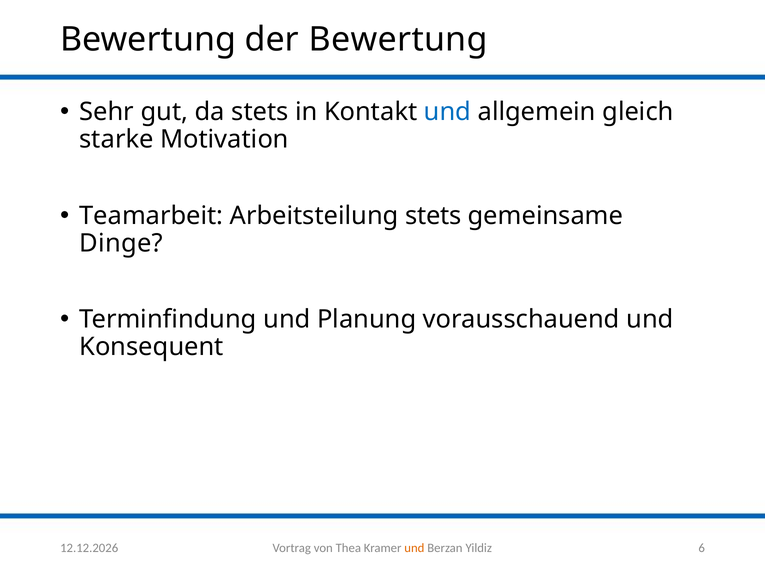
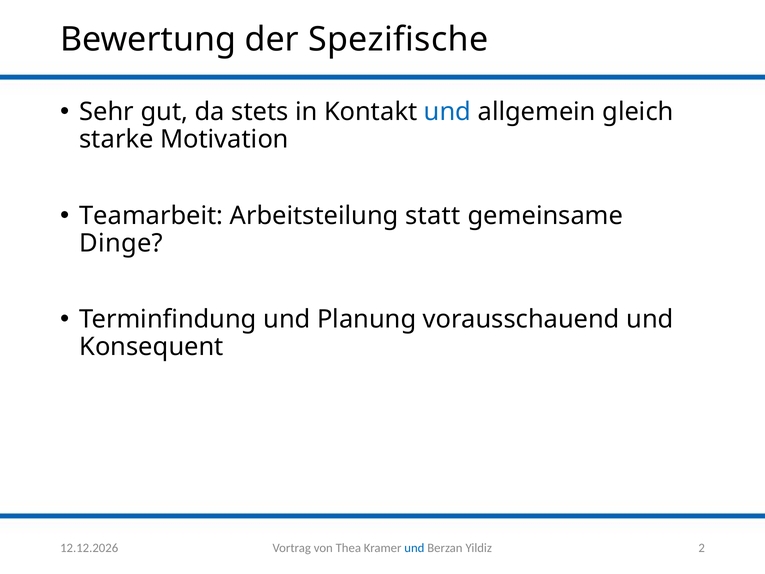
der Bewertung: Bewertung -> Spezifische (398, 39)
Arbeitsteilung stets: stets -> statt (433, 216)
und colour: orange -> blue (414, 548)
6: 6 -> 2 (702, 548)
